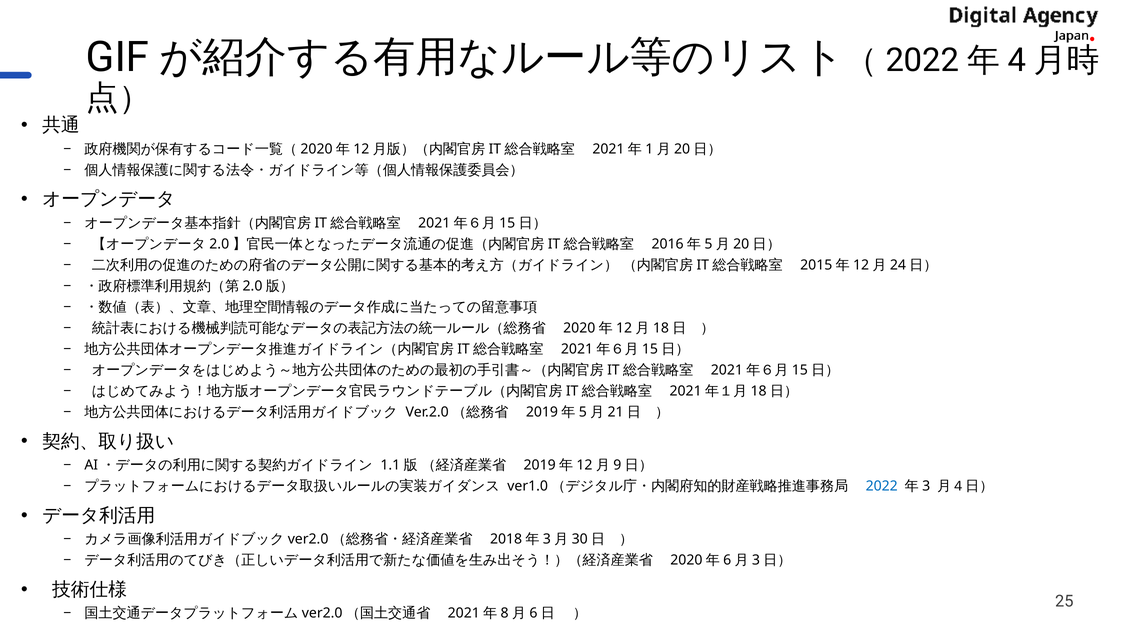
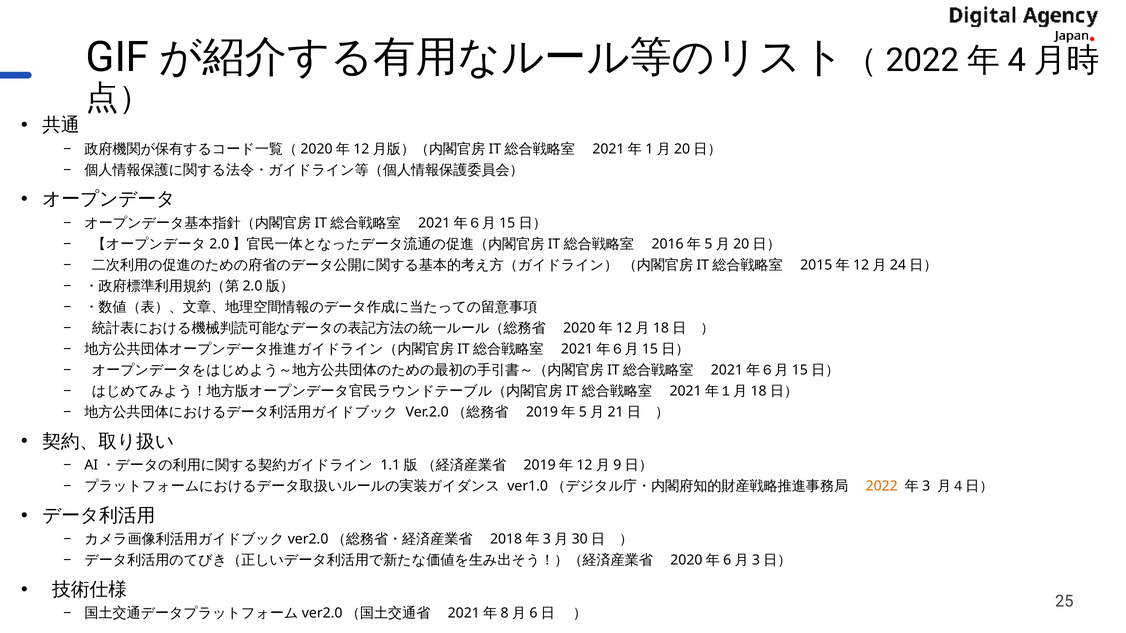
2022 colour: blue -> orange (882, 487)
